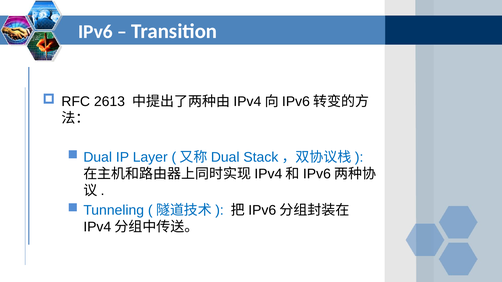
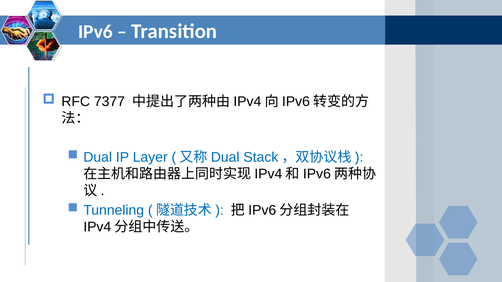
2613: 2613 -> 7377 (109, 102)
